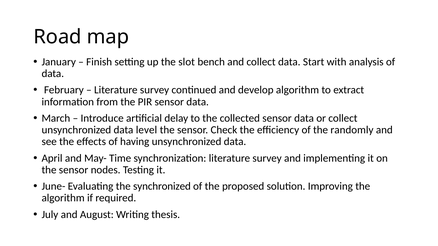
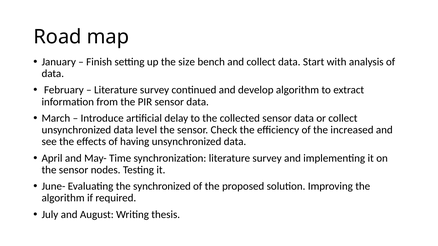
slot: slot -> size (187, 62)
randomly: randomly -> increased (352, 130)
